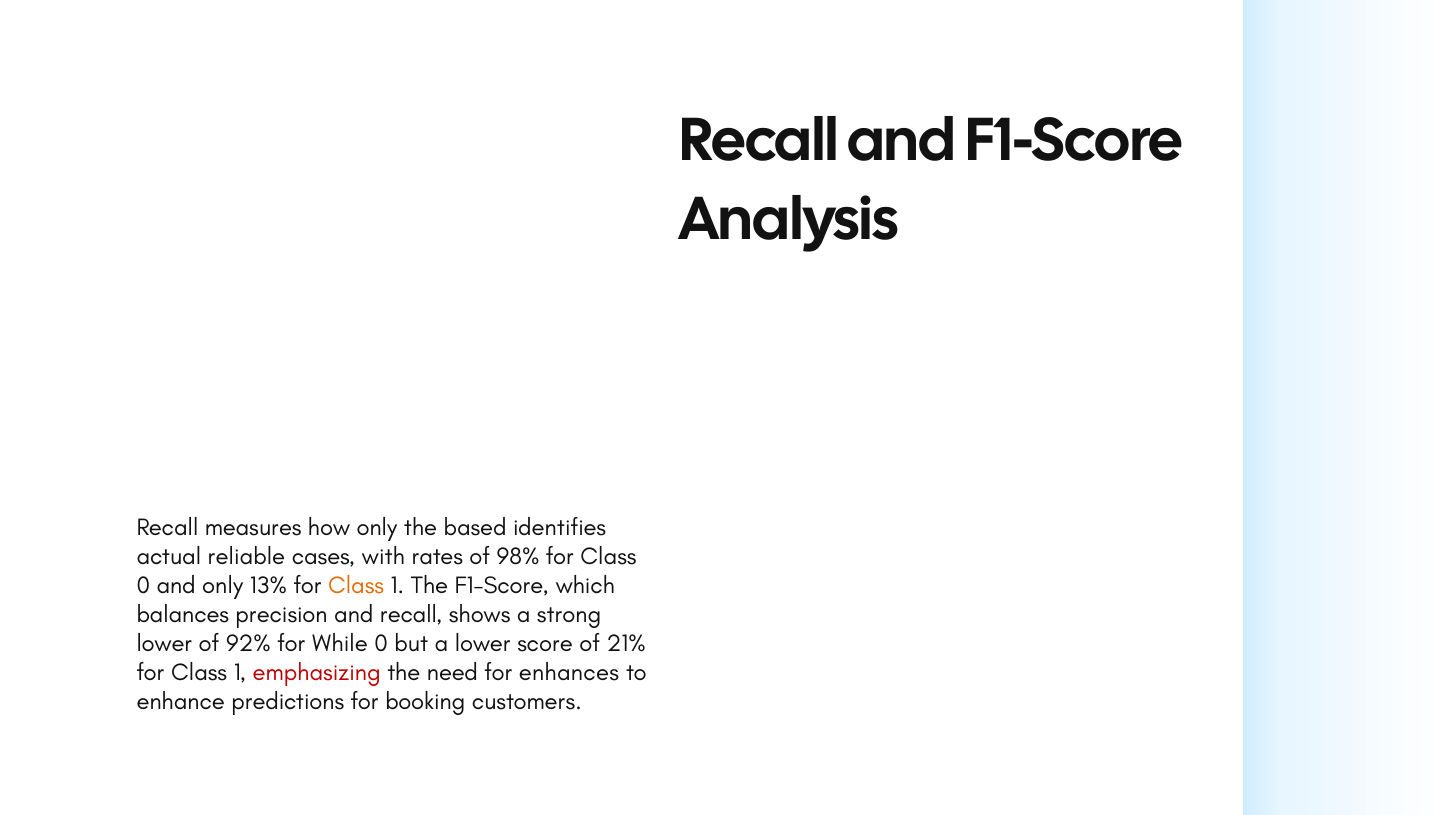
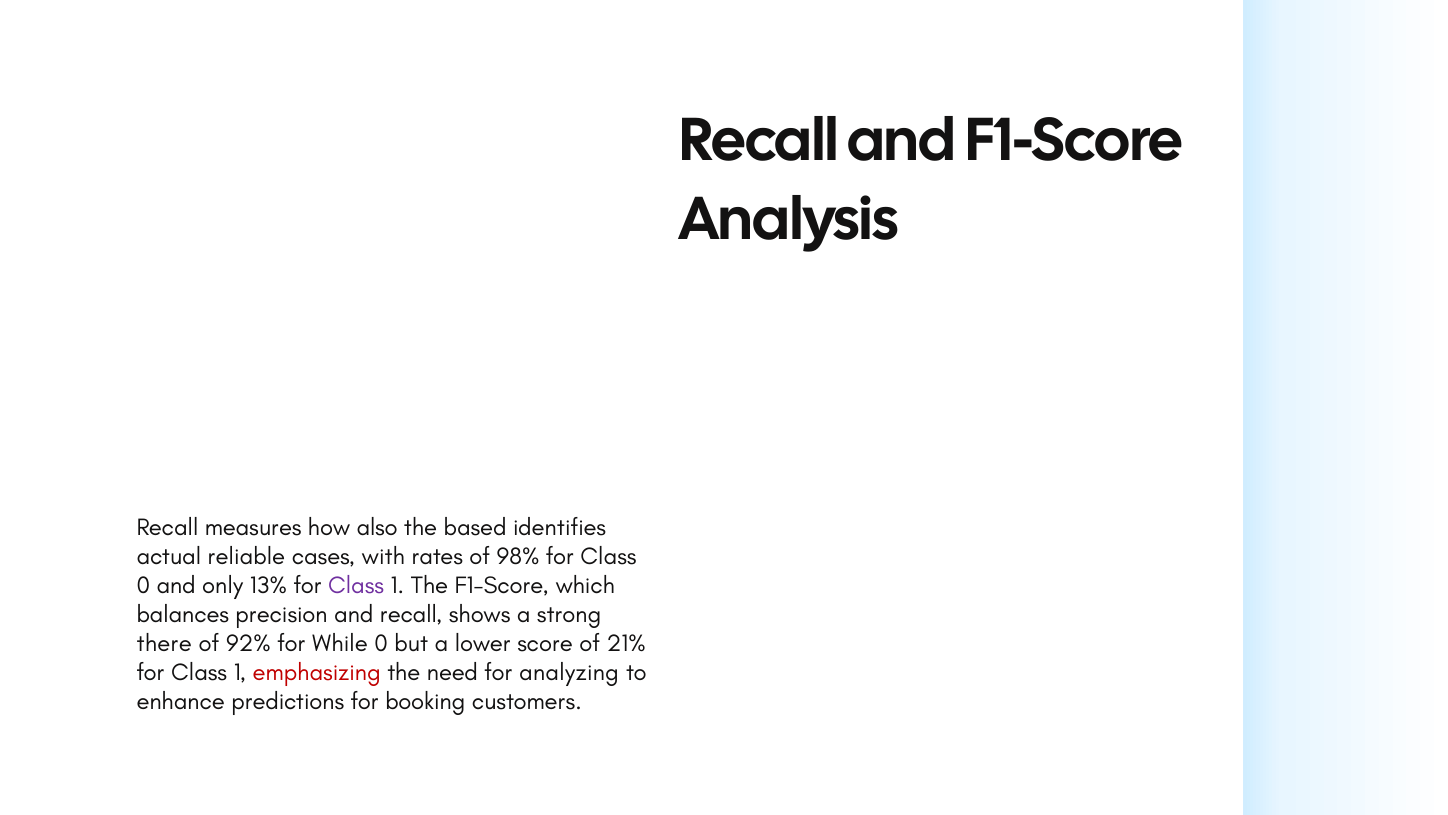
how only: only -> also (377, 527)
Class colour: orange -> purple (356, 585)
lower: lower -> there (164, 643)
enhances: enhances -> analyzing (569, 672)
